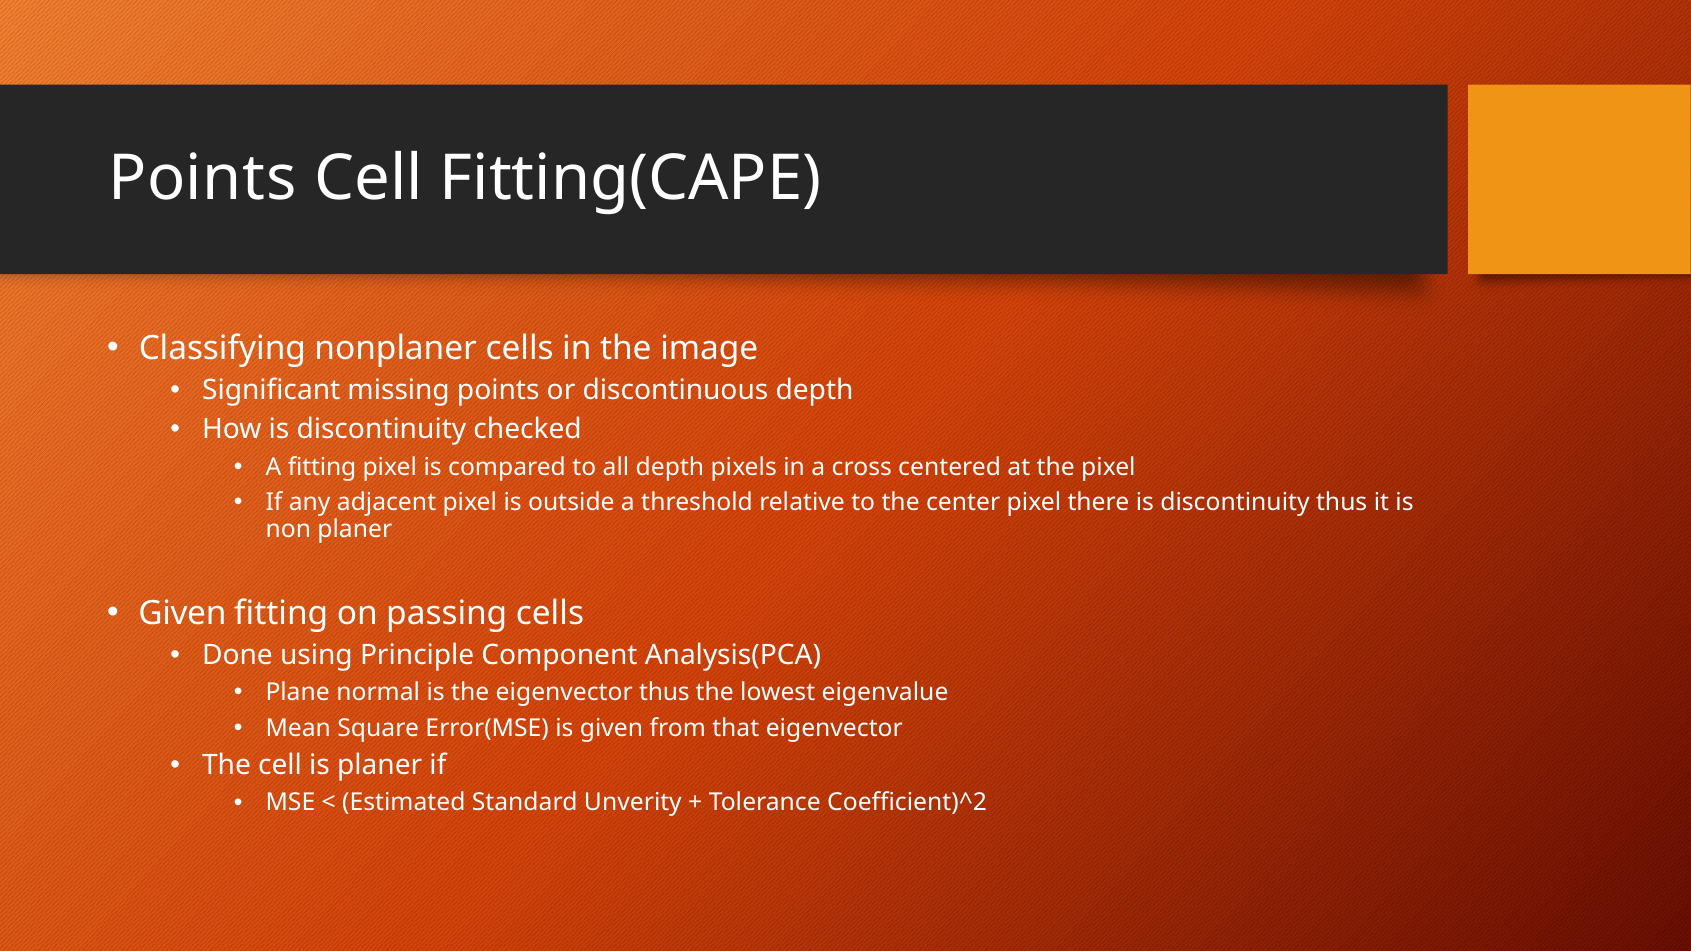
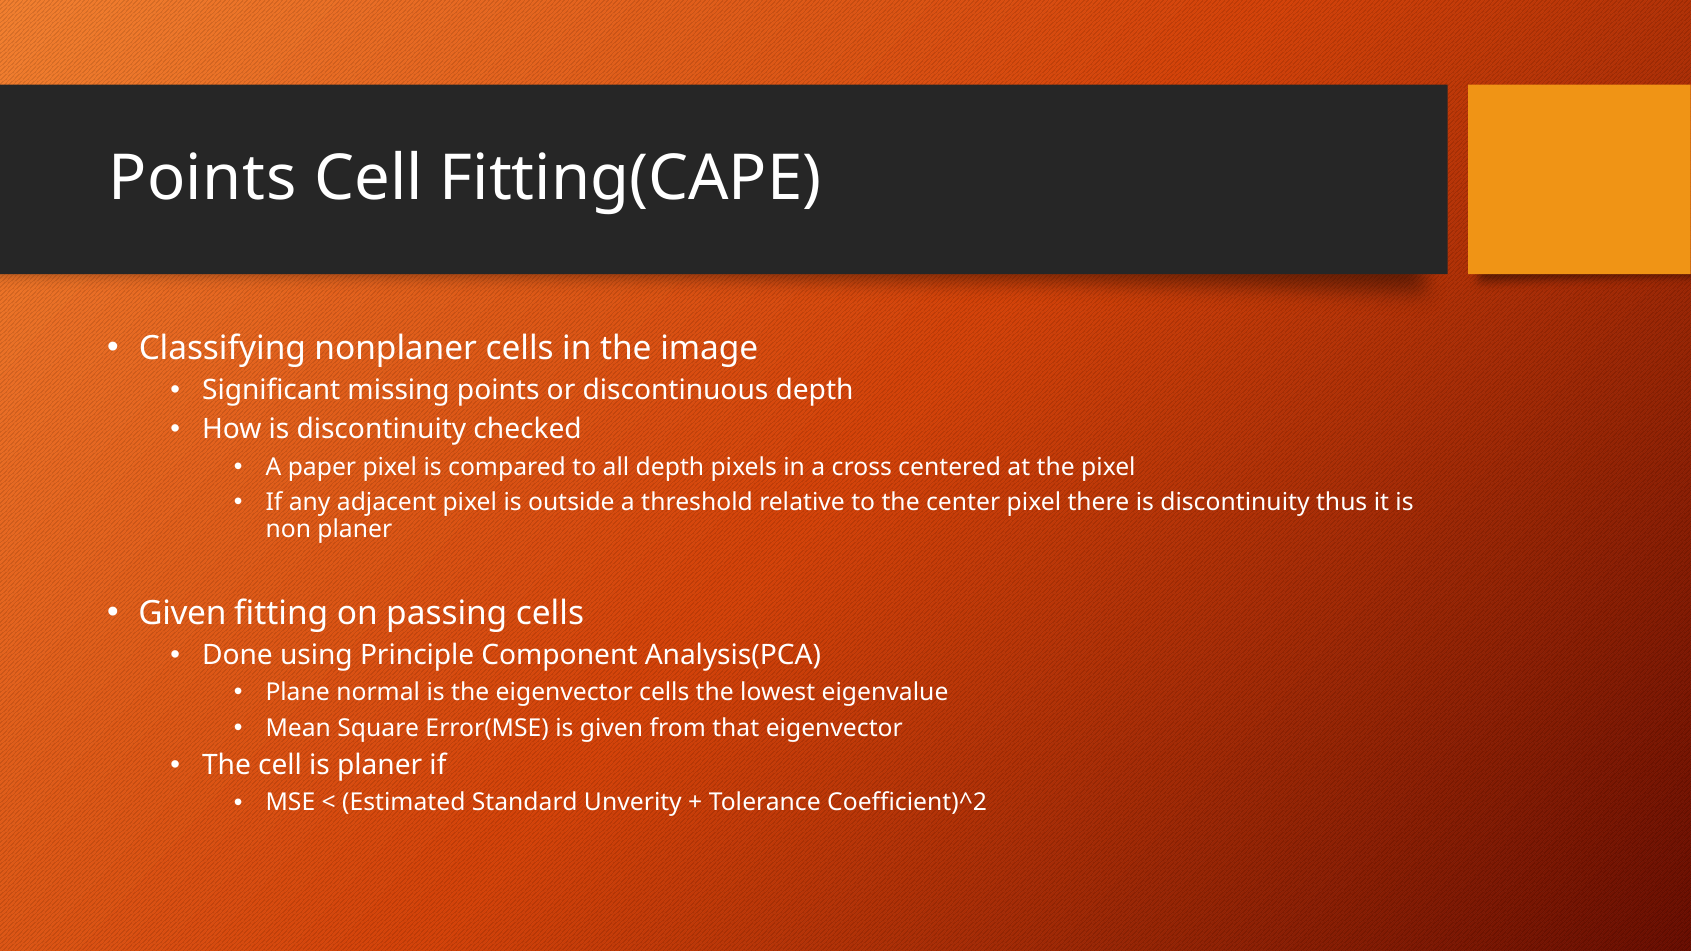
A fitting: fitting -> paper (322, 467)
eigenvector thus: thus -> cells (664, 693)
